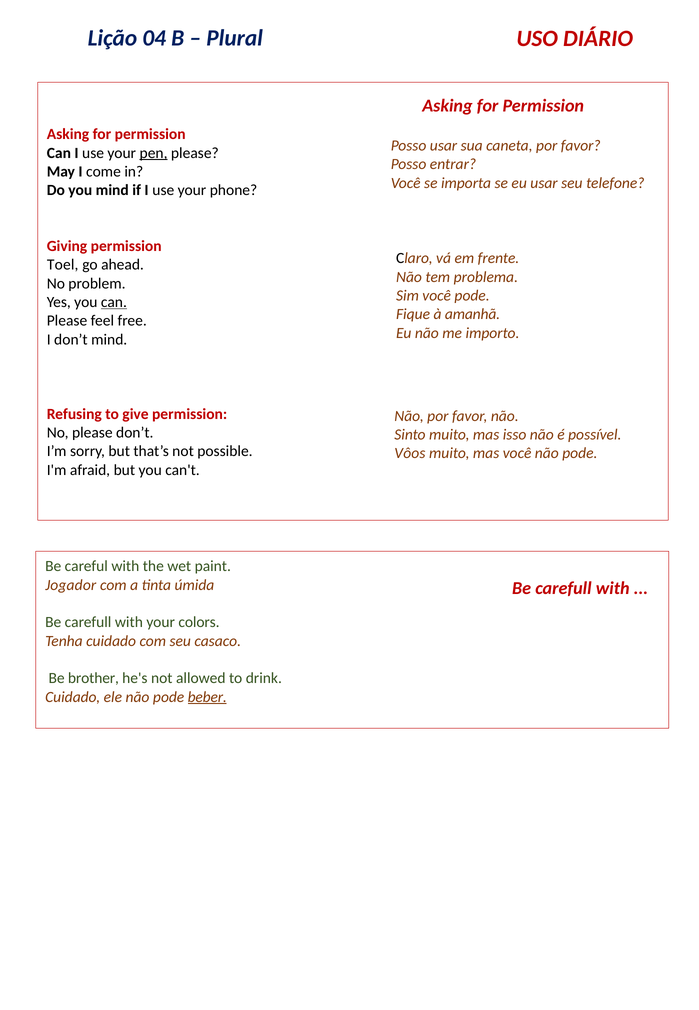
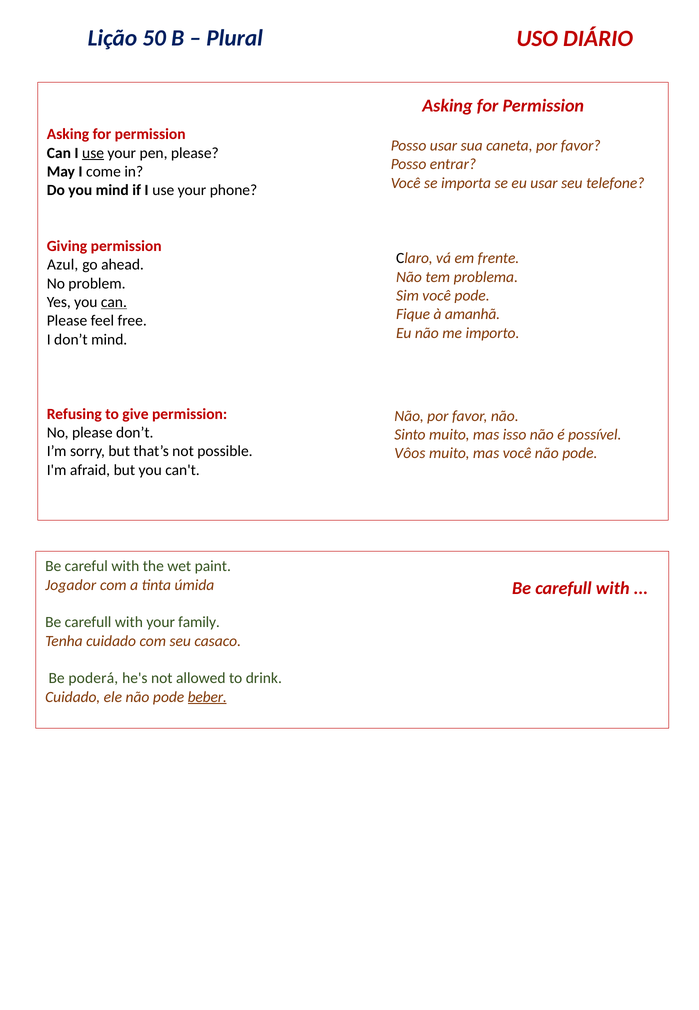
04: 04 -> 50 (154, 38)
use underline: none -> present (93, 153)
pen underline: present -> none (154, 153)
Toel: Toel -> Azul (63, 265)
colors: colors -> family (199, 622)
brother: brother -> poderá (93, 678)
